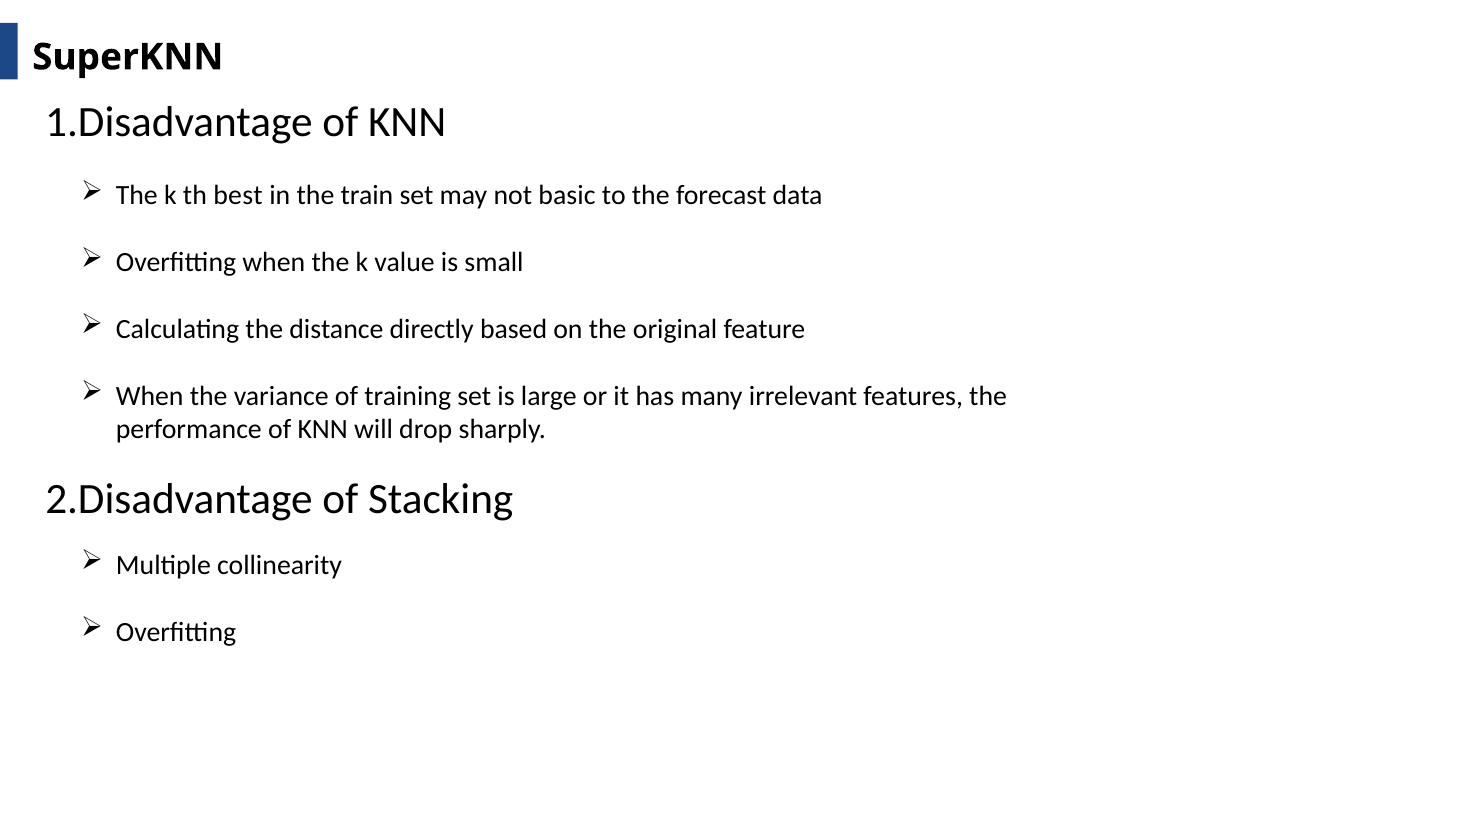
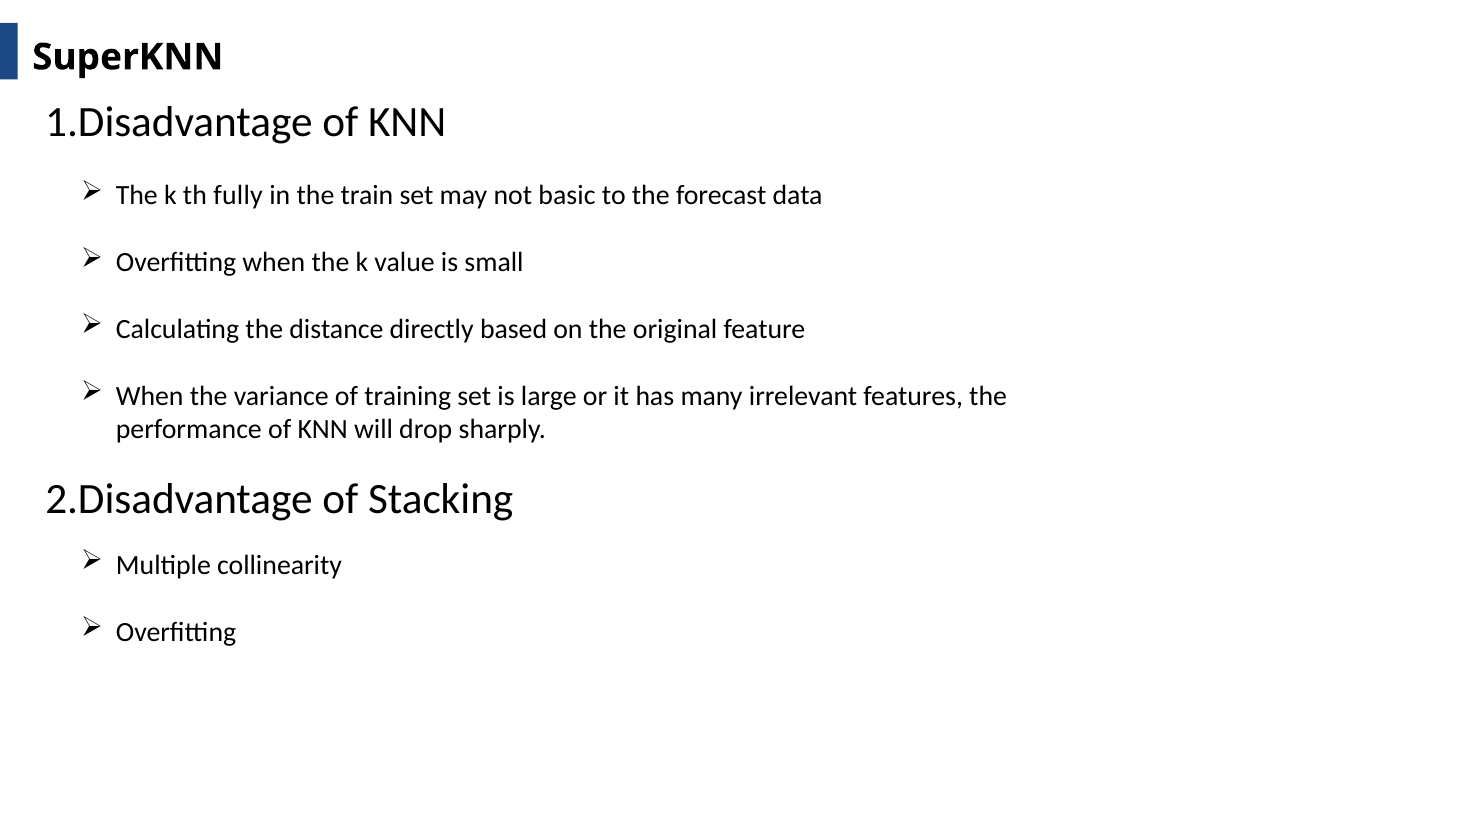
best: best -> fully (238, 196)
